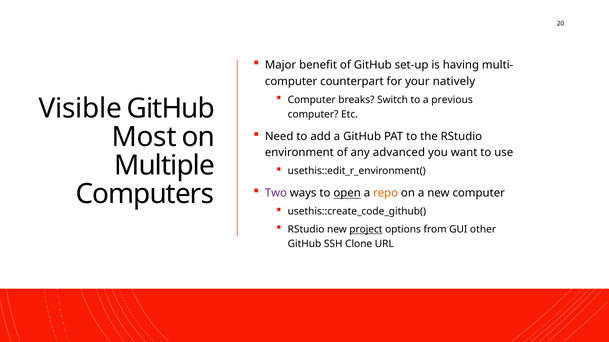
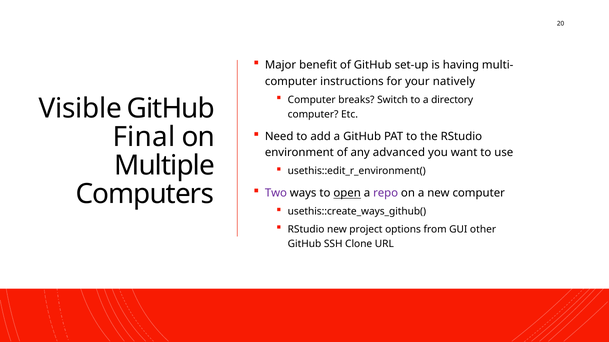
counterpart: counterpart -> instructions (352, 81)
previous: previous -> directory (452, 100)
Most: Most -> Final (144, 137)
repo colour: orange -> purple (386, 194)
usethis::create_code_github(: usethis::create_code_github( -> usethis::create_ways_github( (357, 212)
project underline: present -> none (366, 230)
